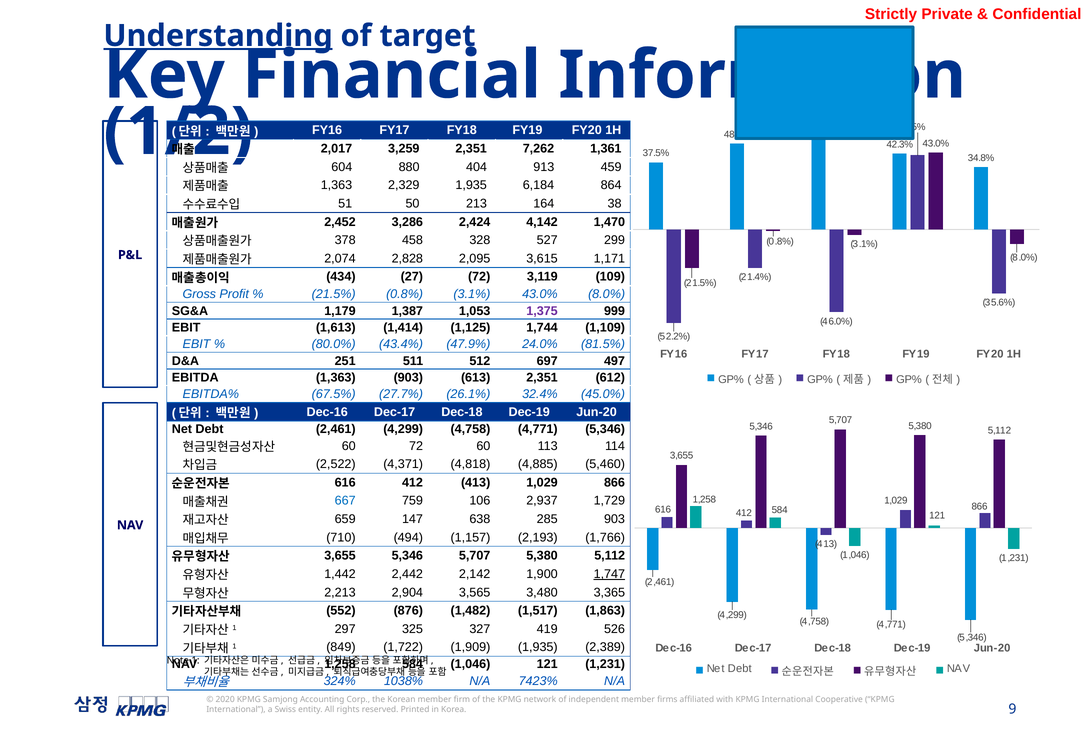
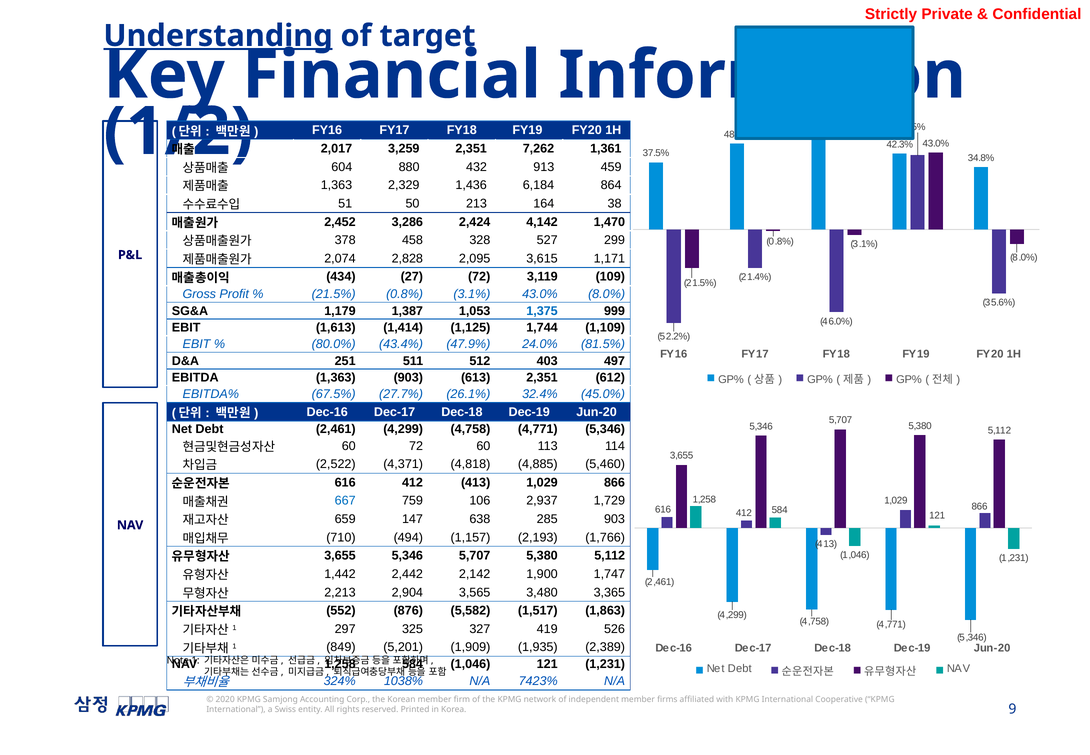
404: 404 -> 432 (477, 167)
2,329 1,935: 1,935 -> 1,436 (471, 185)
1,375 colour: purple -> blue (542, 311)
697: 697 -> 403 (547, 361)
1,747 underline: present -> none (609, 574)
1,482: 1,482 -> 5,582 (470, 610)
1,722: 1,722 -> 5,201 (403, 647)
